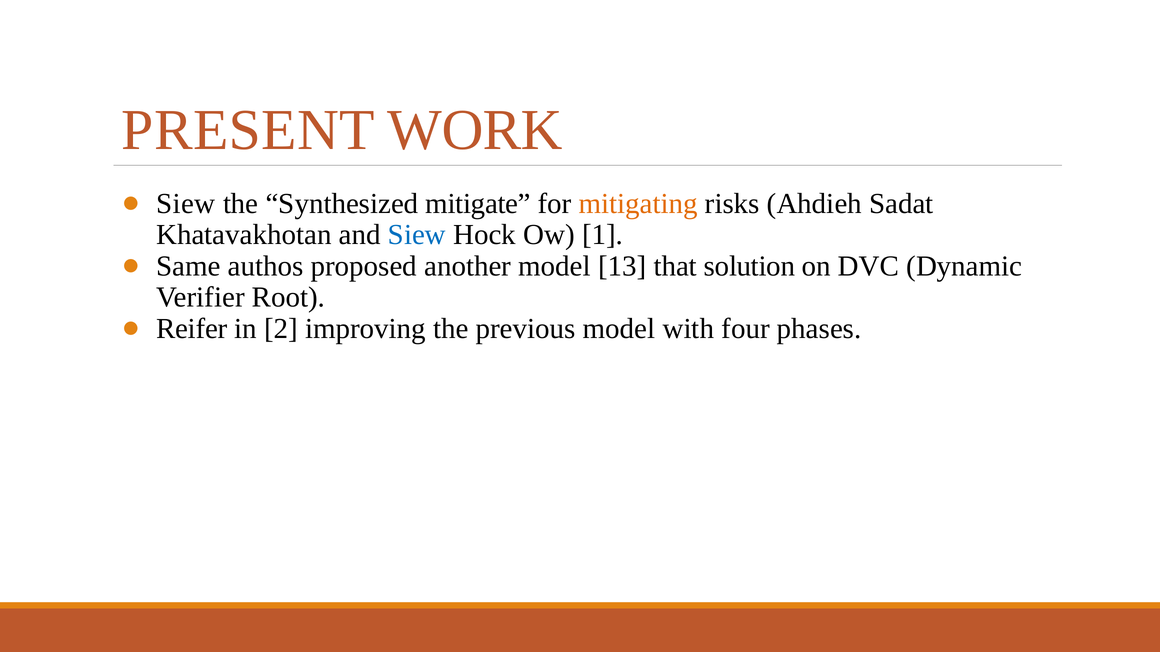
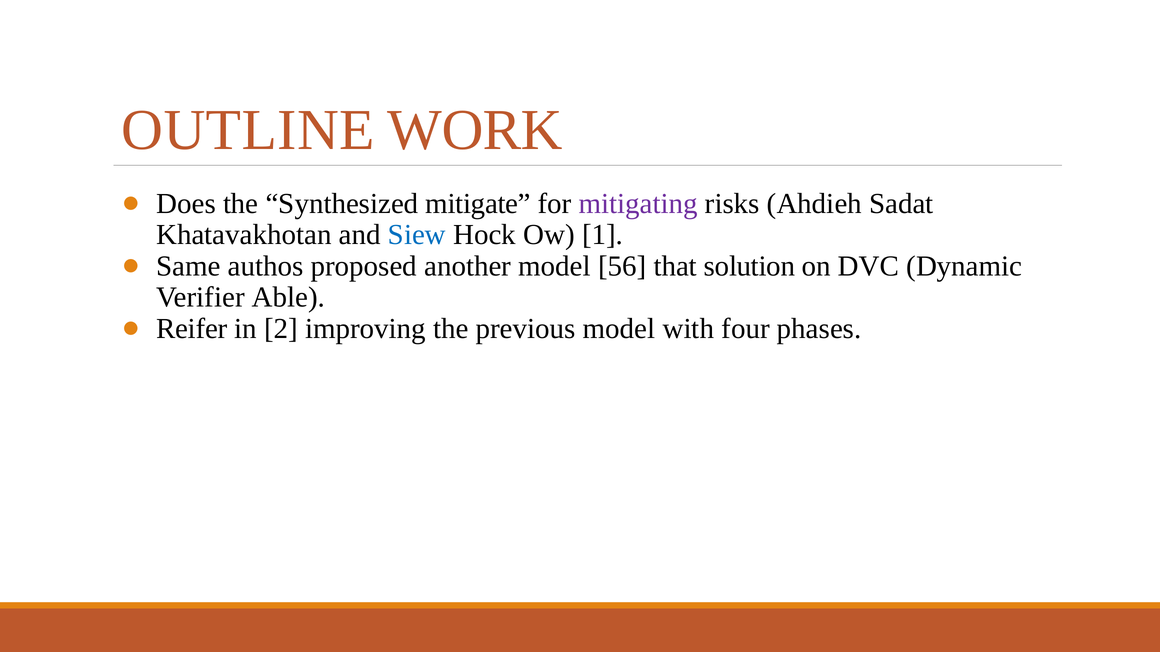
PRESENT: PRESENT -> OUTLINE (248, 130)
Siew: Siew -> Does (186, 204)
mitigating colour: orange -> purple (638, 204)
13: 13 -> 56 (622, 266)
Root: Root -> Able (288, 298)
